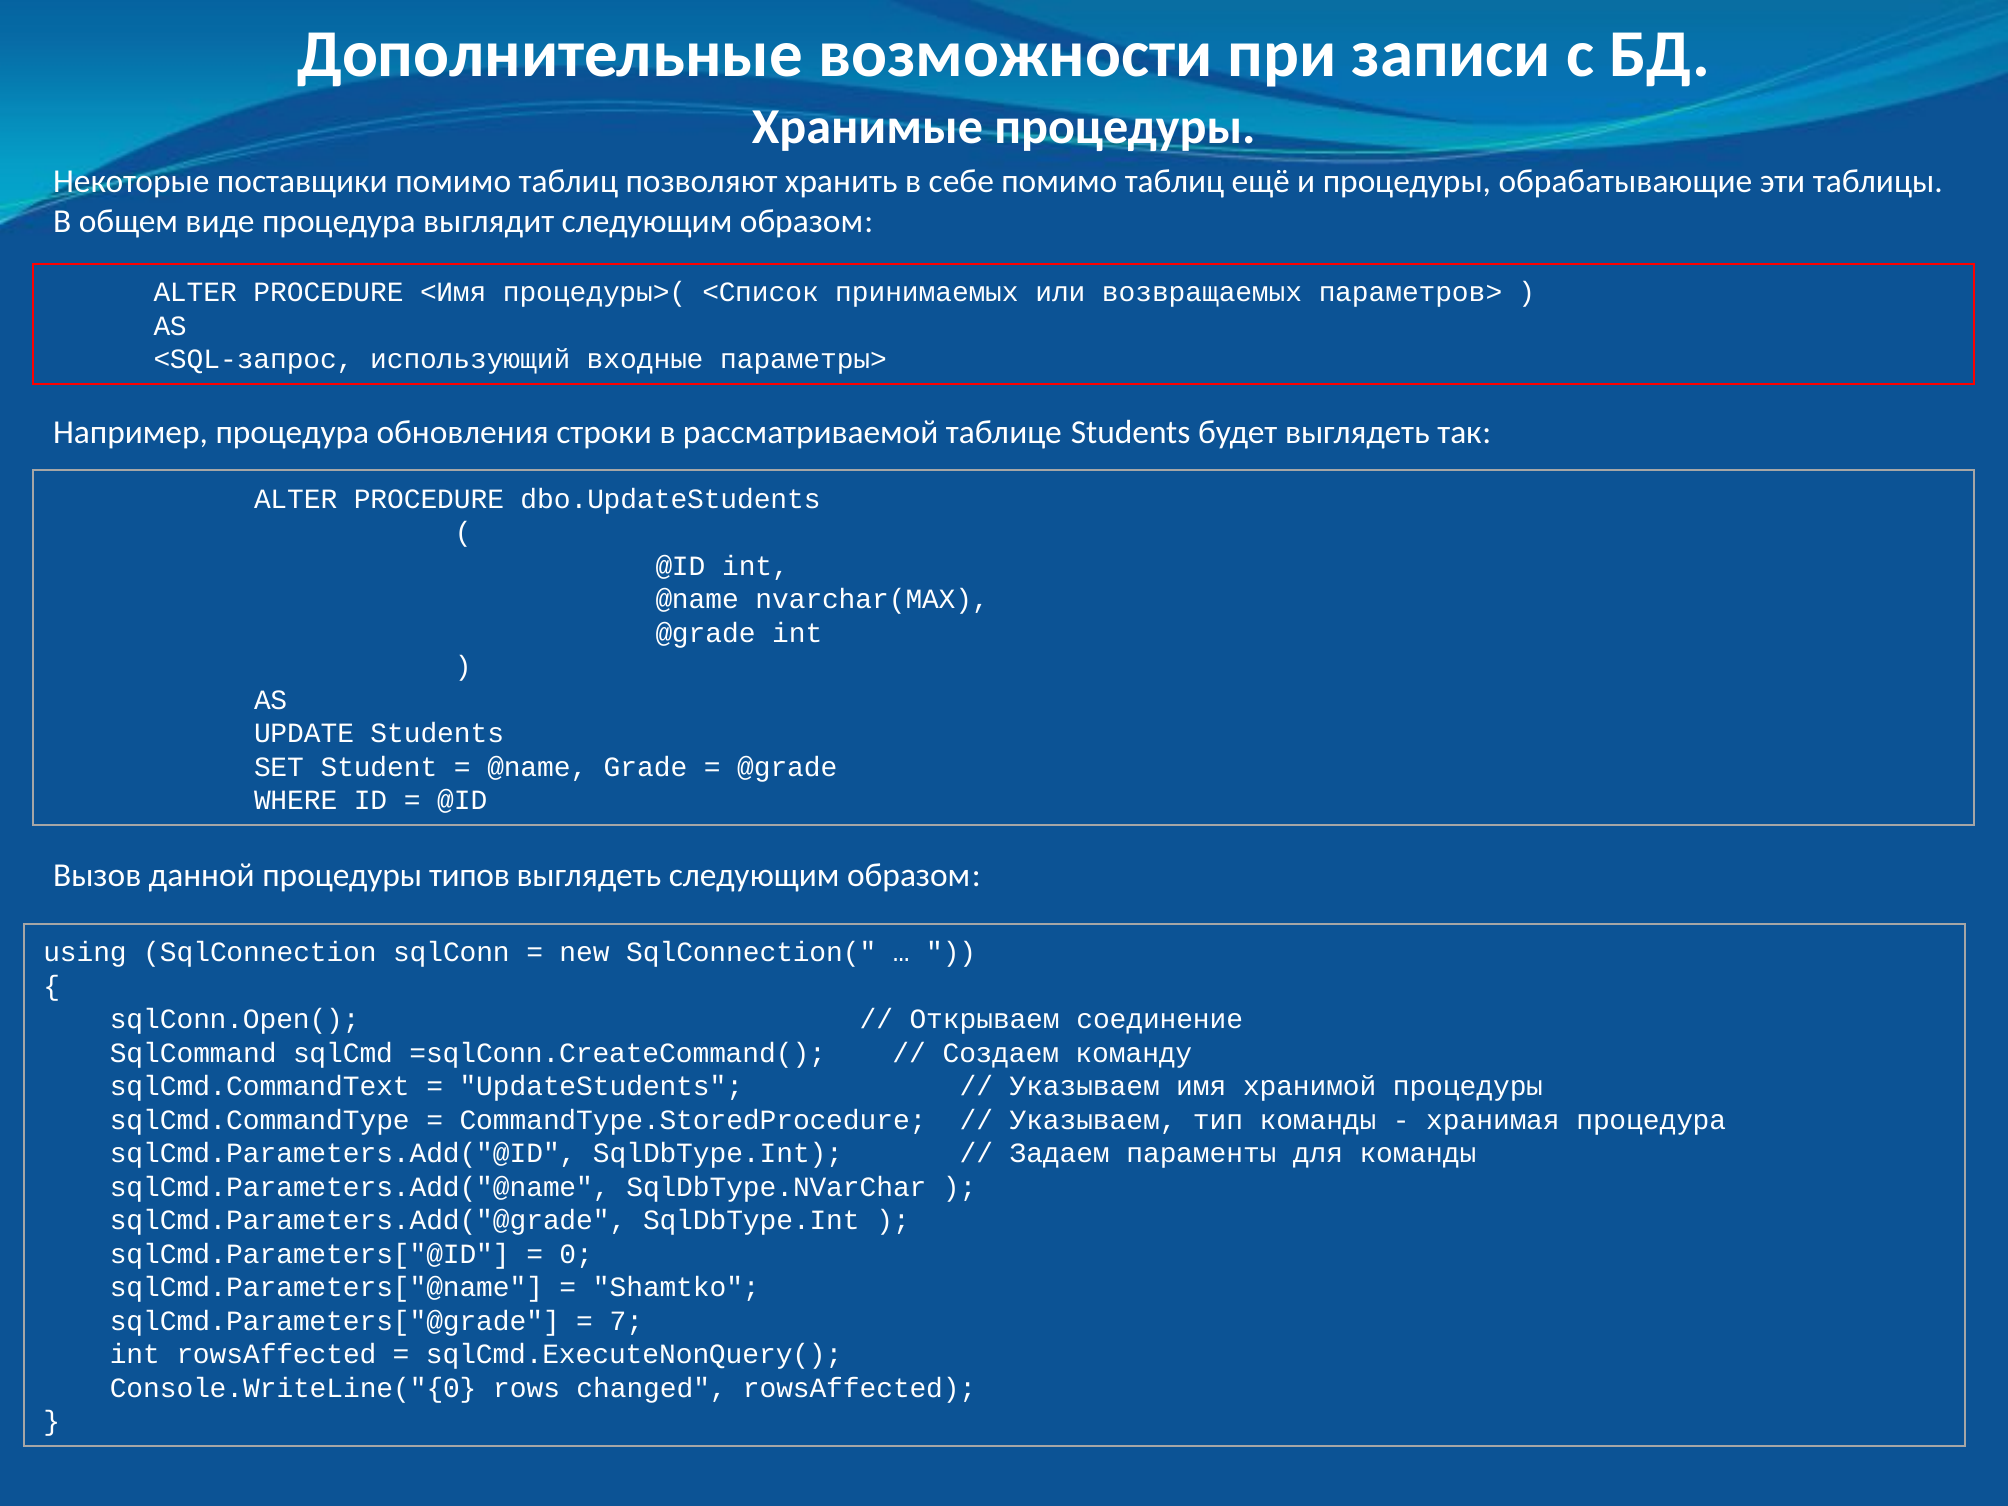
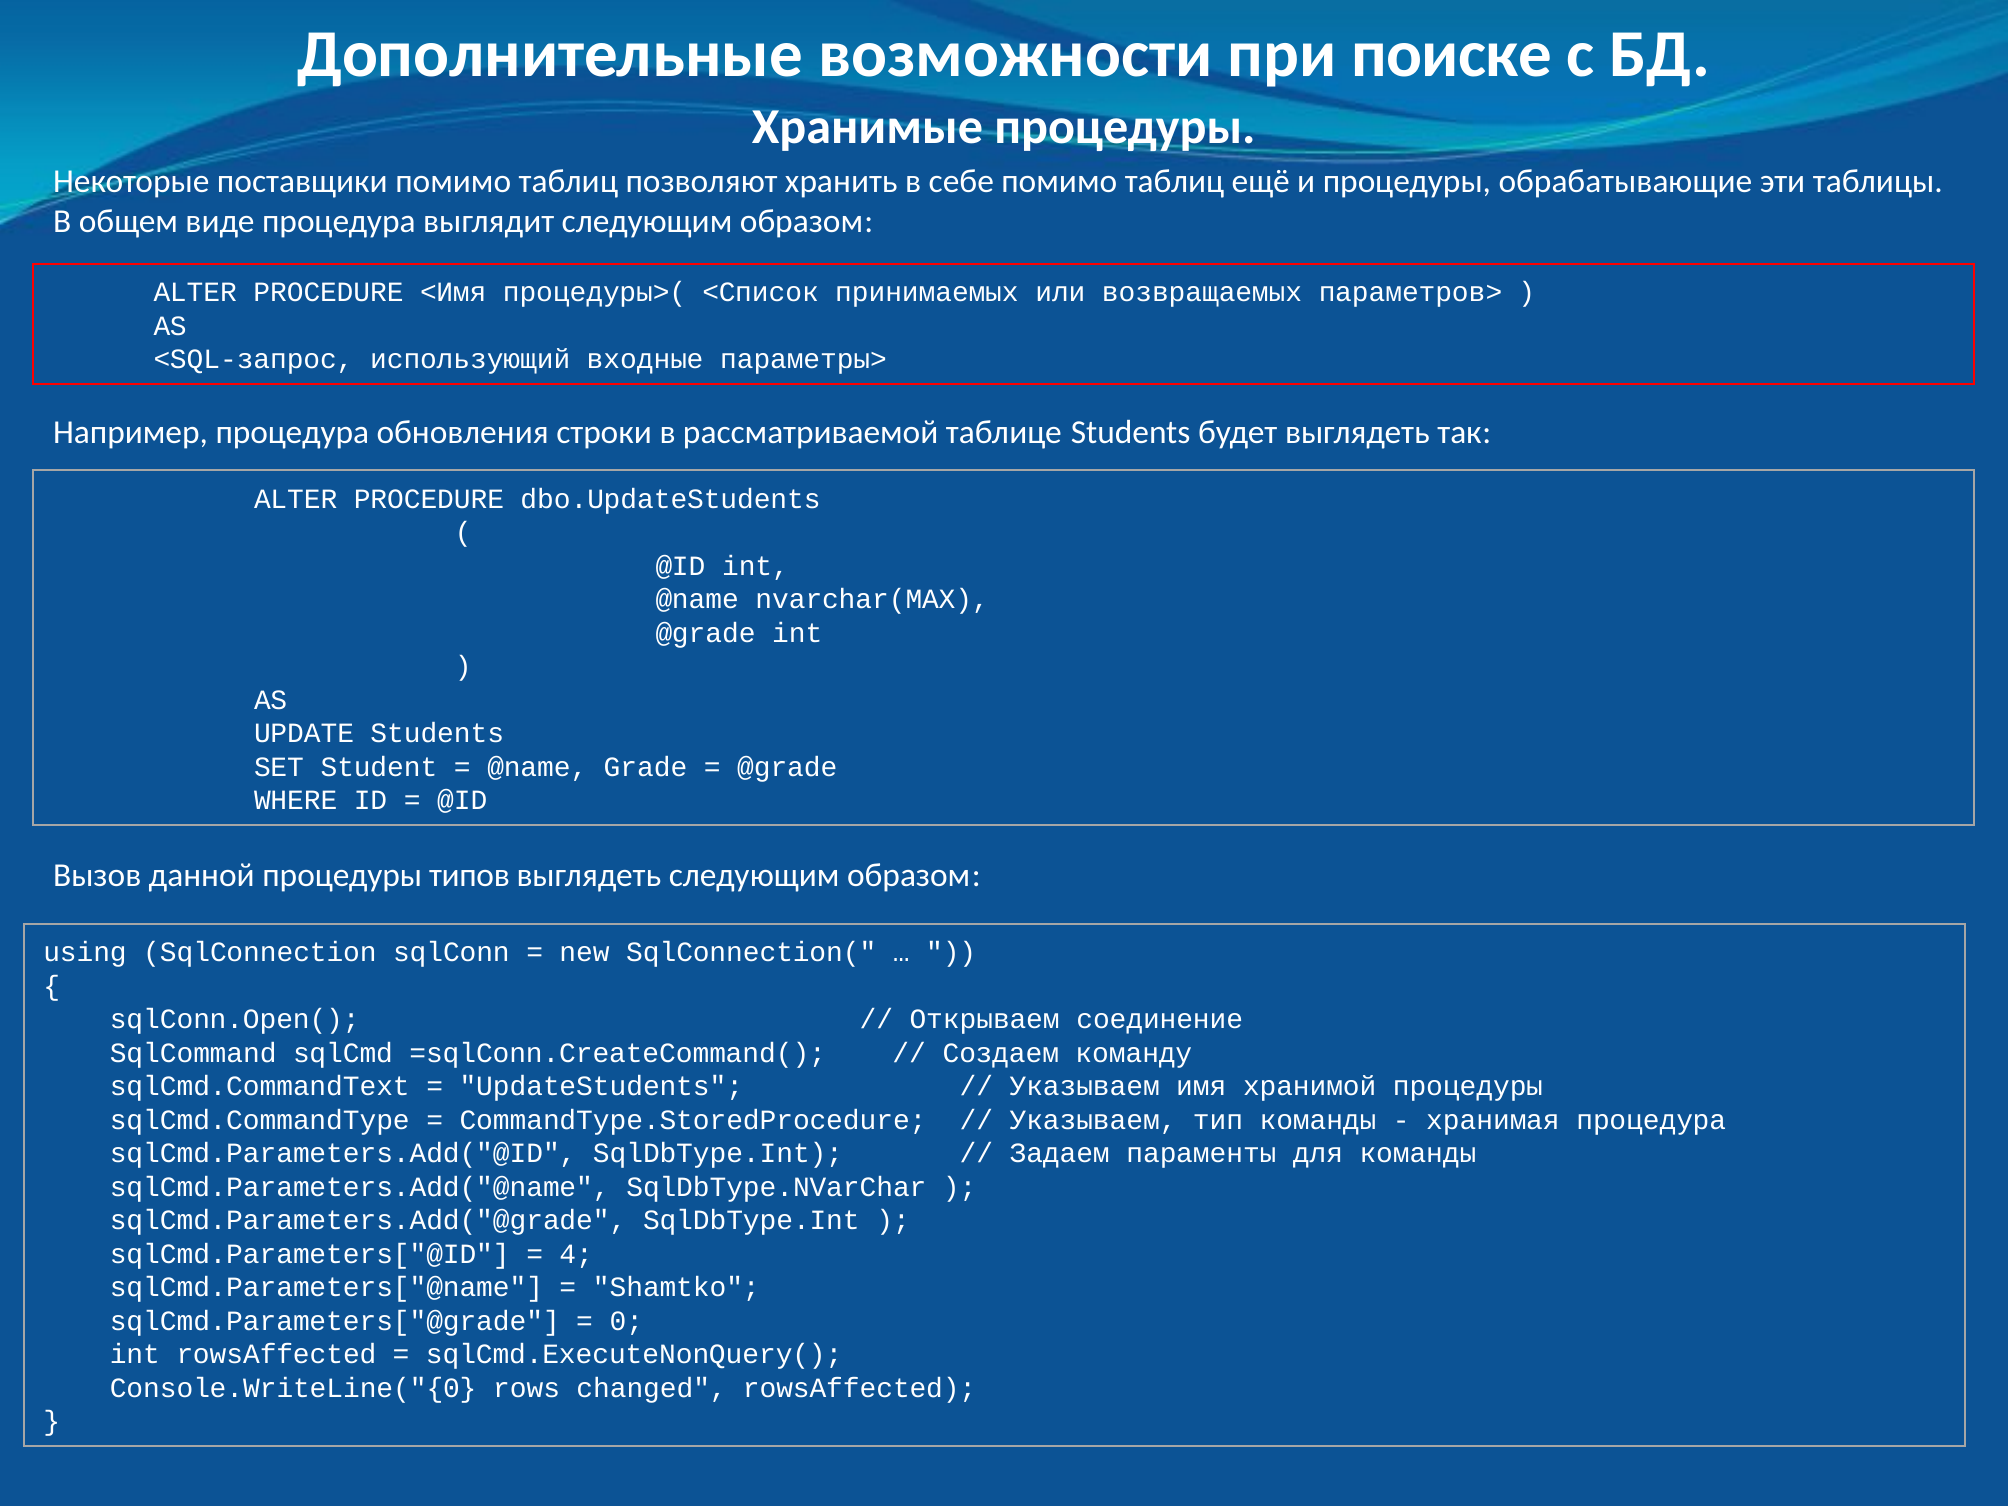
записи: записи -> поиске (1452, 55)
0: 0 -> 4 (576, 1254)
7: 7 -> 0 (626, 1321)
